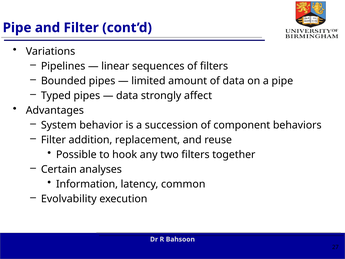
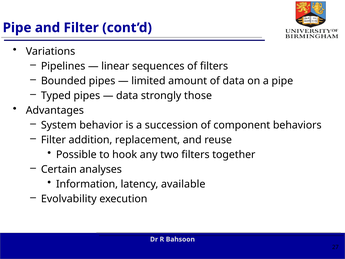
affect: affect -> those (198, 95)
common: common -> available (183, 184)
